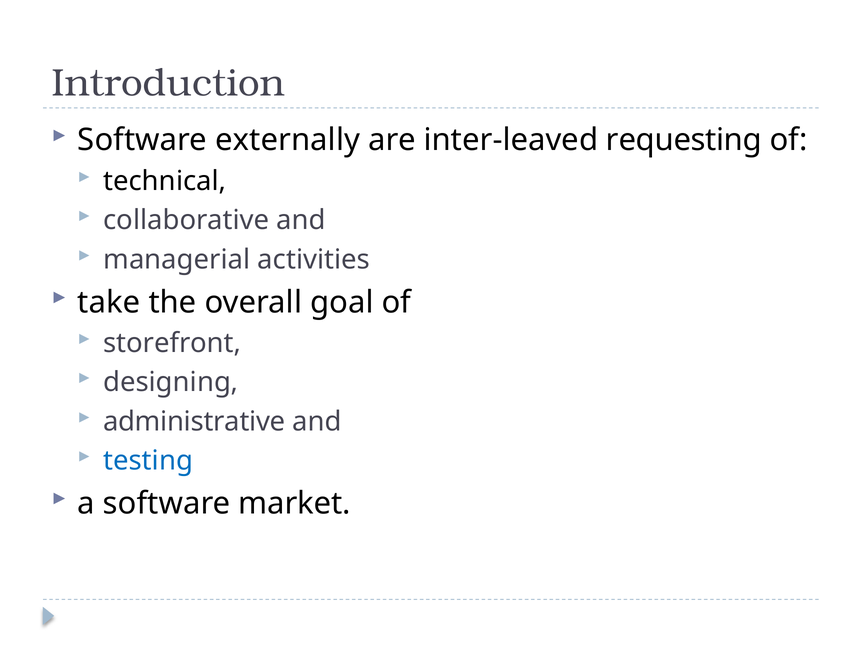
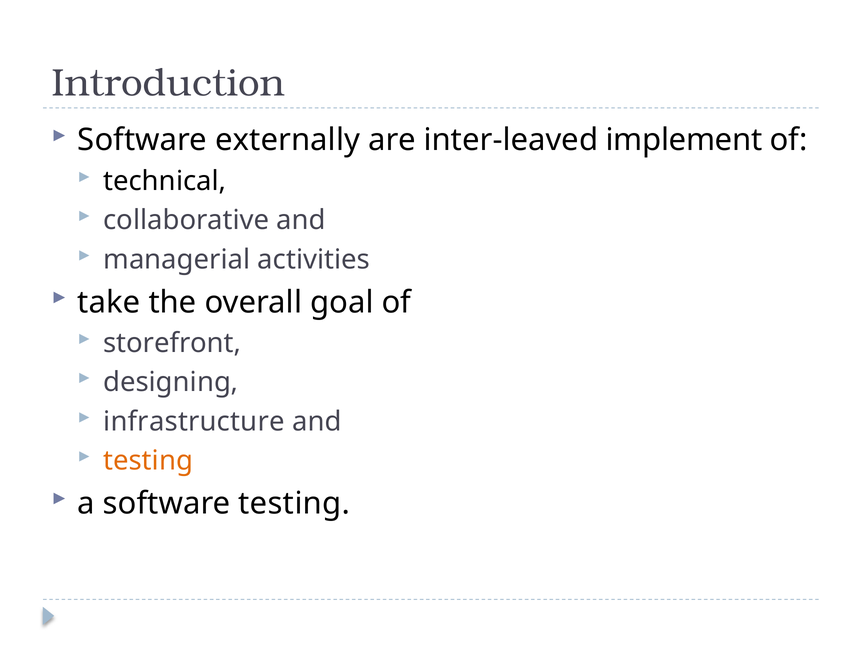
requesting: requesting -> implement (684, 140)
administrative: administrative -> infrastructure (194, 421)
testing colour: blue -> orange (148, 460)
software market: market -> testing (294, 503)
